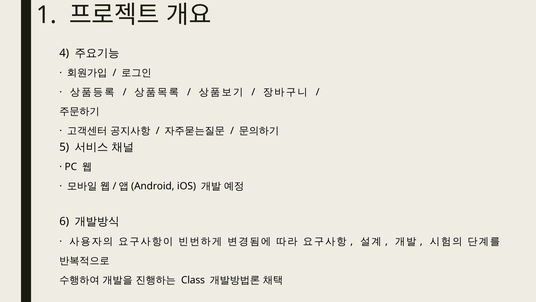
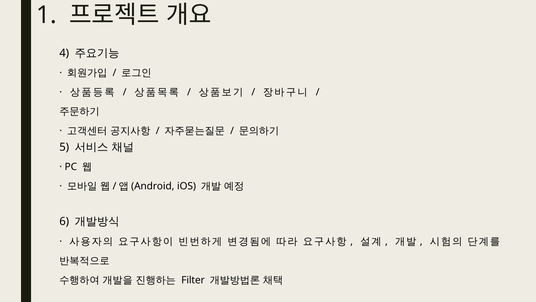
Class: Class -> Filter (193, 280)
